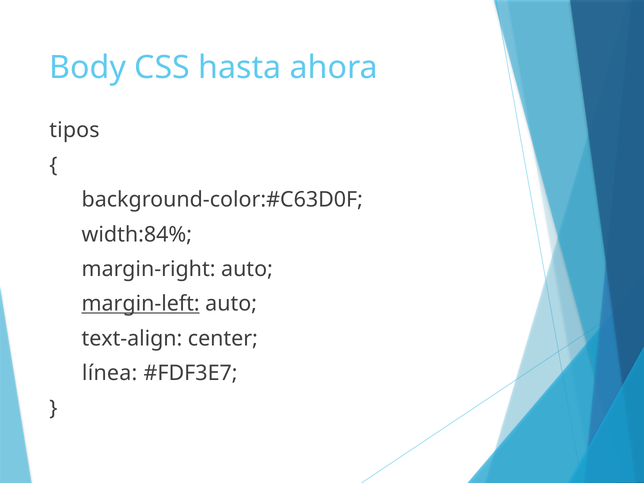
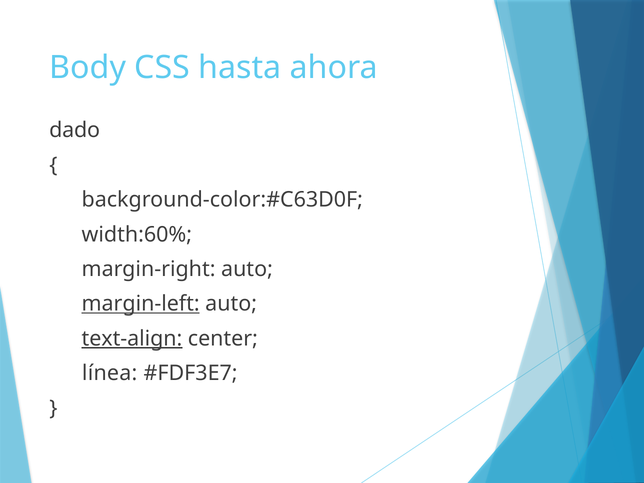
tipos: tipos -> dado (75, 130)
width:84%: width:84% -> width:60% (137, 234)
text-align underline: none -> present (132, 339)
